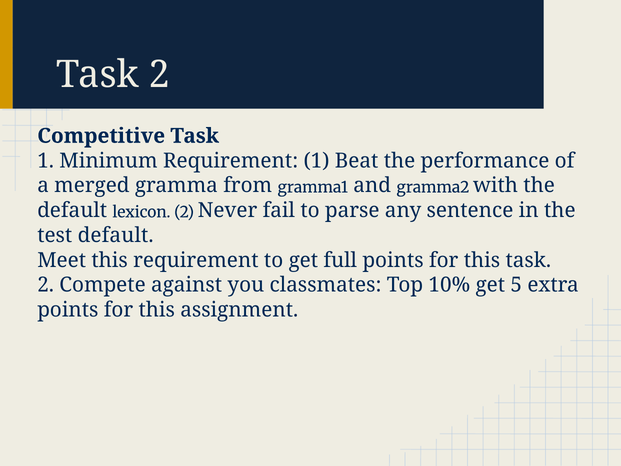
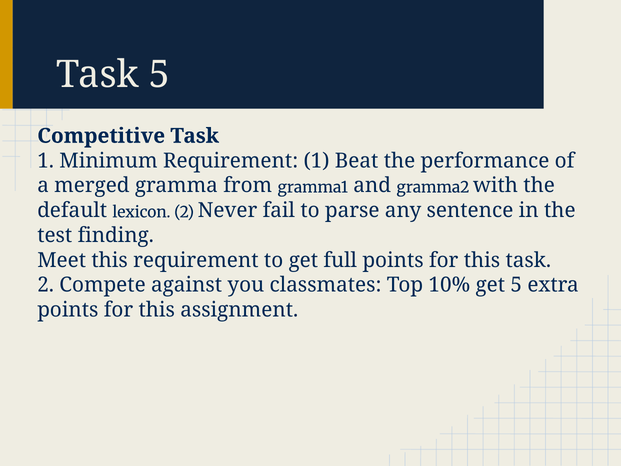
2: 2 -> 5 (159, 75)
test default: default -> finding (116, 235)
